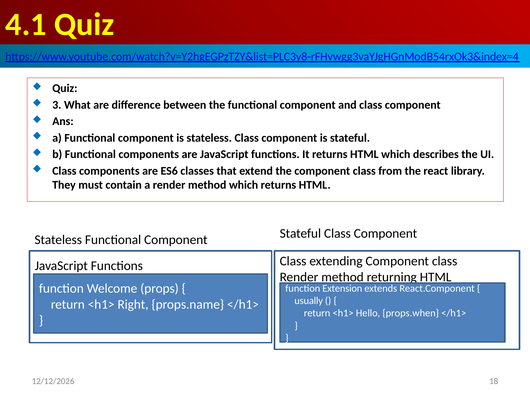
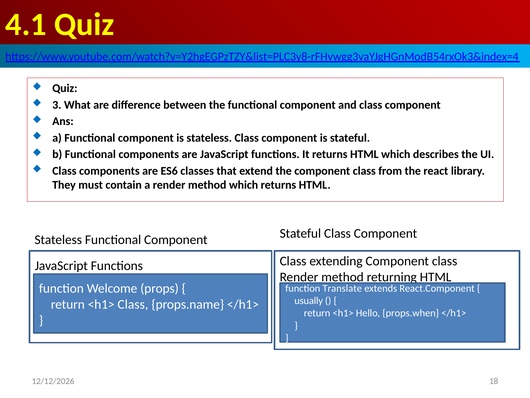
Extension: Extension -> Translate (342, 288)
<h1> Right: Right -> Class (133, 304)
